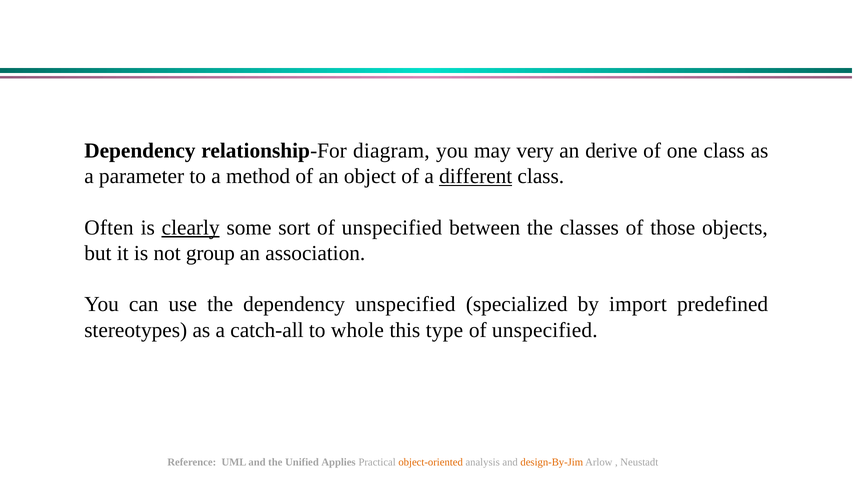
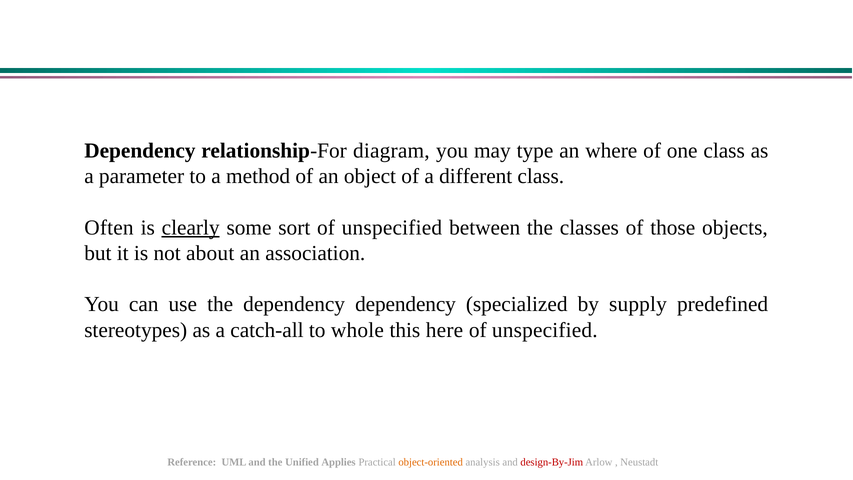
very: very -> type (535, 151)
derive: derive -> where (611, 151)
different underline: present -> none (476, 176)
group: group -> about (210, 253)
dependency unspecified: unspecified -> dependency (406, 304)
import: import -> supply (638, 304)
type: type -> here (444, 330)
design-By-Jim colour: orange -> red (552, 462)
